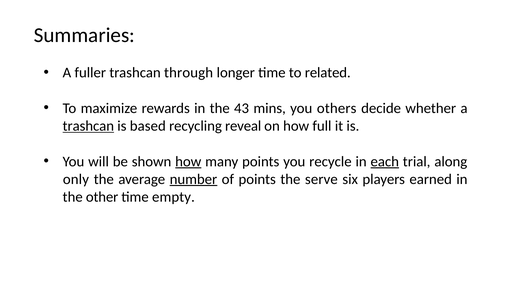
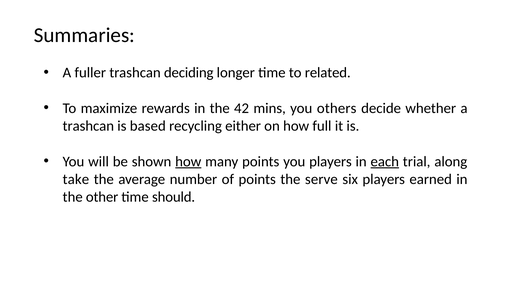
through: through -> deciding (189, 73)
43: 43 -> 42 (242, 108)
trashcan underline: present -> none (88, 126)
reveal: reveal -> either (243, 126)
you recycle: recycle -> players (330, 162)
only: only -> take (76, 179)
number underline: present -> none (193, 179)
empty: empty -> should (174, 197)
